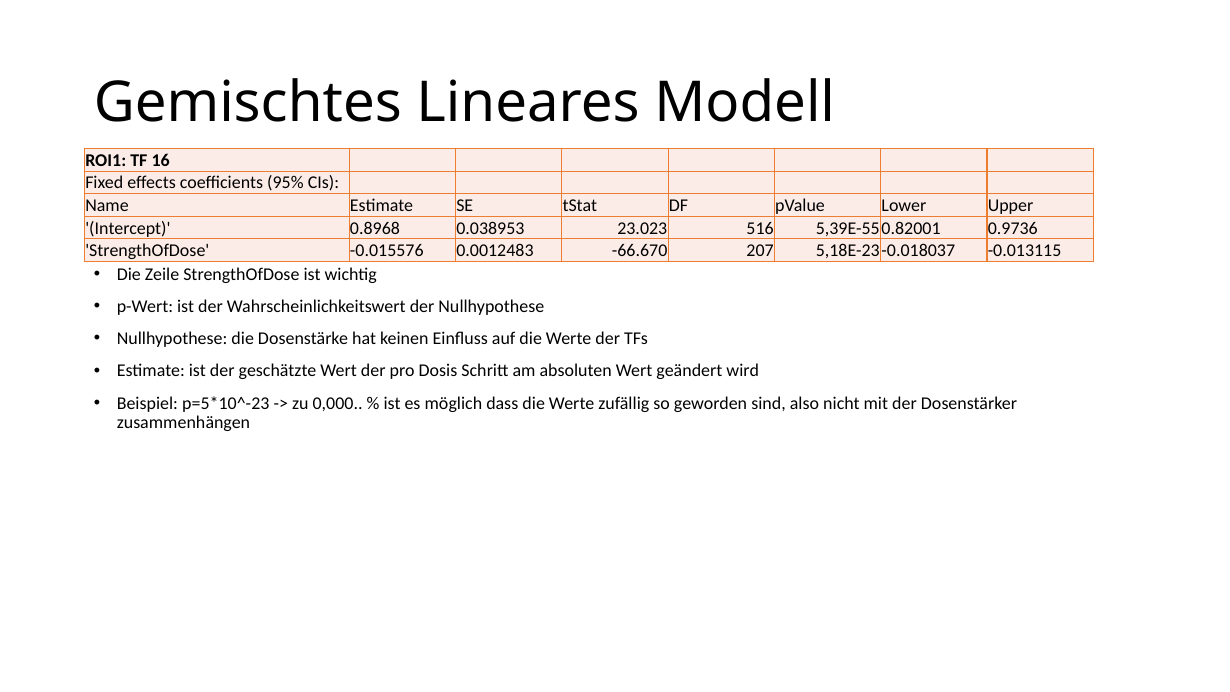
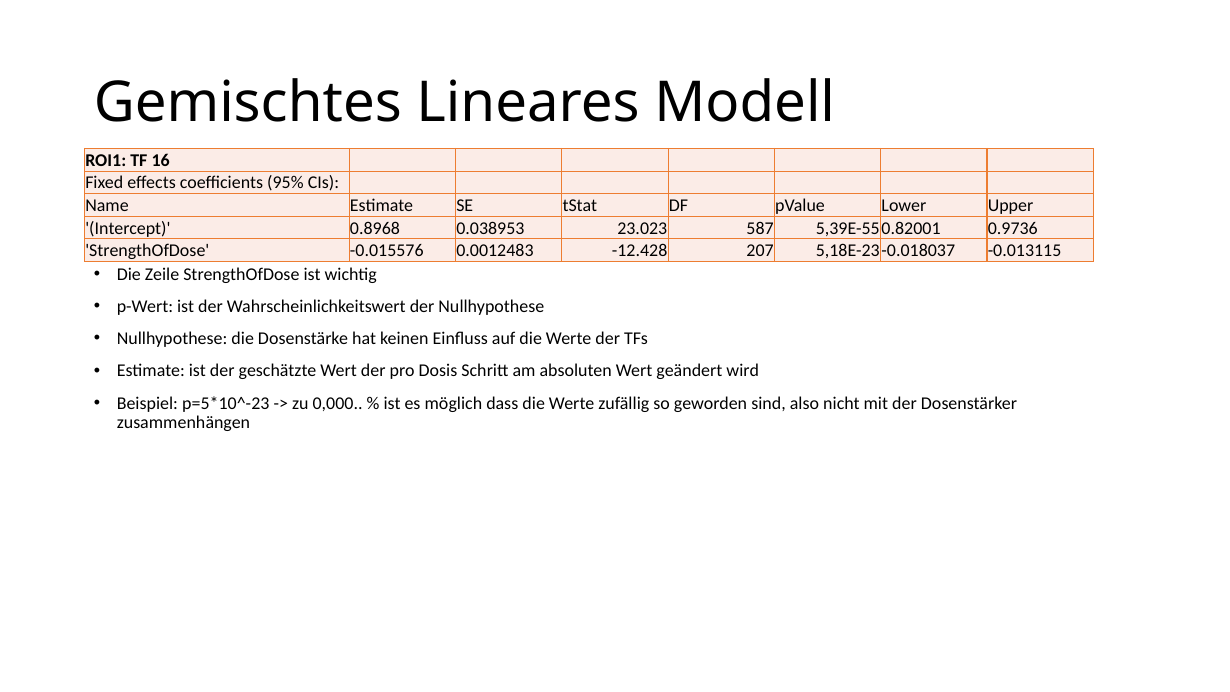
516: 516 -> 587 (760, 228)
-66.670: -66.670 -> -12.428 (640, 251)
